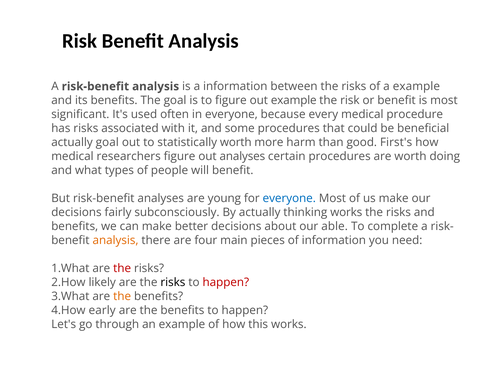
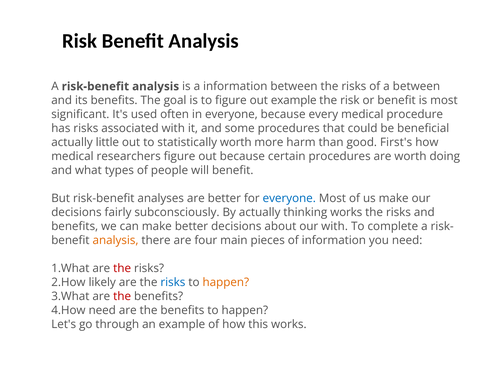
a example: example -> between (416, 86)
actually goal: goal -> little (107, 142)
out analyses: analyses -> because (242, 156)
are young: young -> better (224, 198)
our able: able -> with (335, 226)
risks colour: black -> blue (173, 282)
happen colour: red -> orange (226, 282)
the colour: orange -> red (122, 296)
early: early -> need (102, 310)
